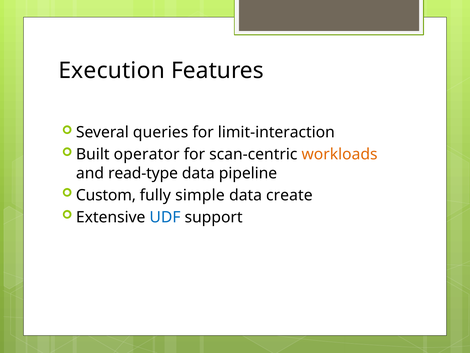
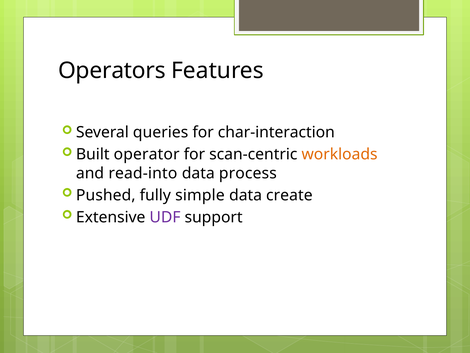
Execution: Execution -> Operators (112, 70)
limit-interaction: limit-interaction -> char-interaction (276, 132)
read-type: read-type -> read-into (143, 173)
pipeline: pipeline -> process (248, 173)
Custom: Custom -> Pushed (106, 195)
UDF colour: blue -> purple (165, 217)
